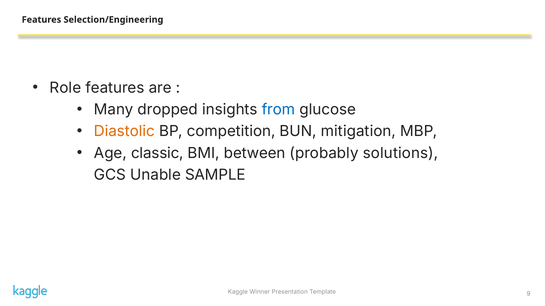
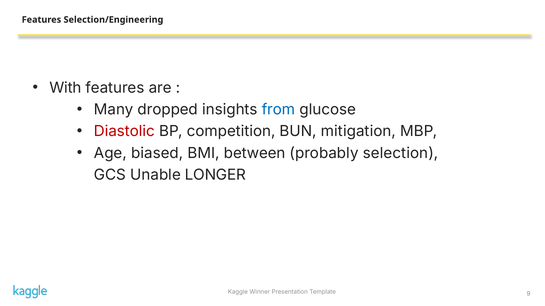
Role: Role -> With (66, 88)
Diastolic colour: orange -> red (124, 132)
classic: classic -> biased (157, 153)
solutions: solutions -> selection (401, 153)
SAMPLE: SAMPLE -> LONGER (215, 175)
